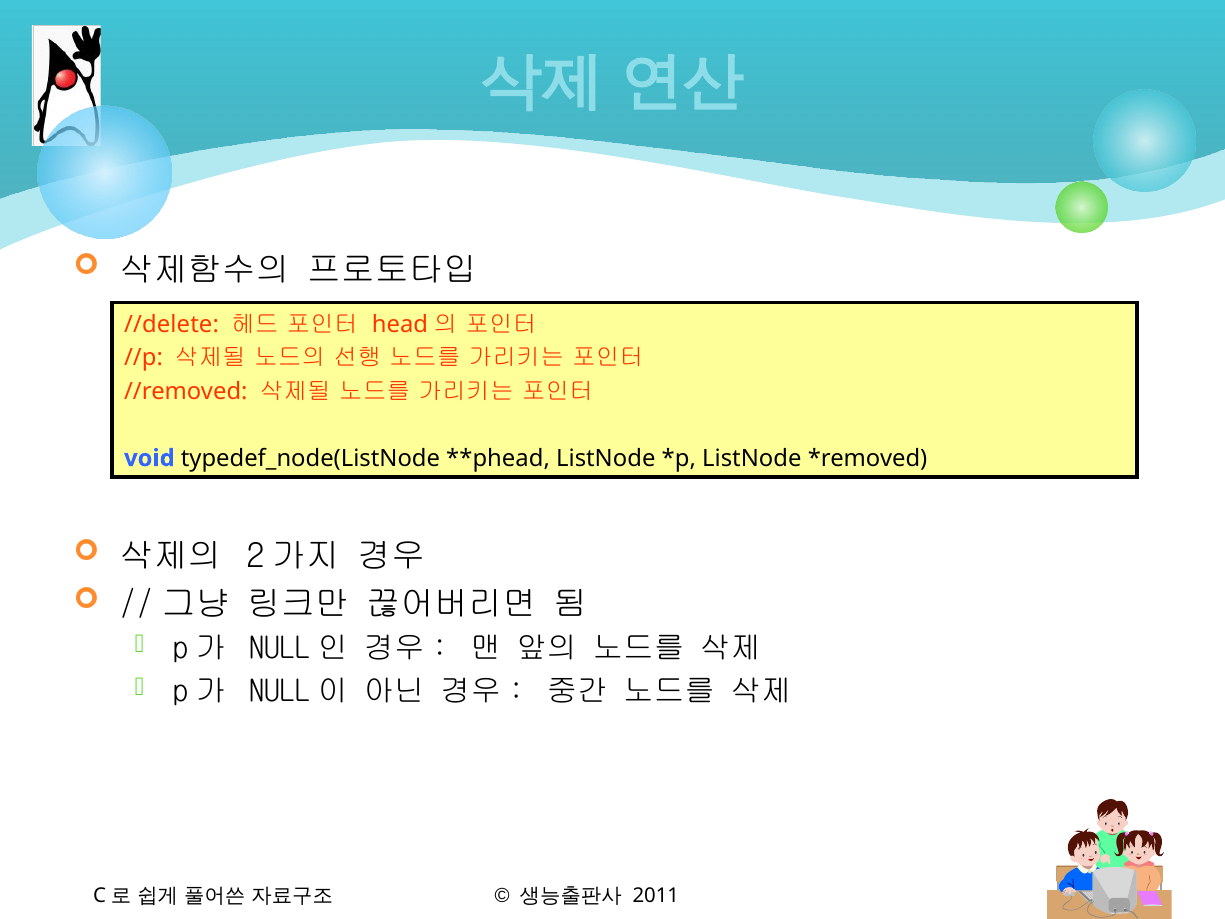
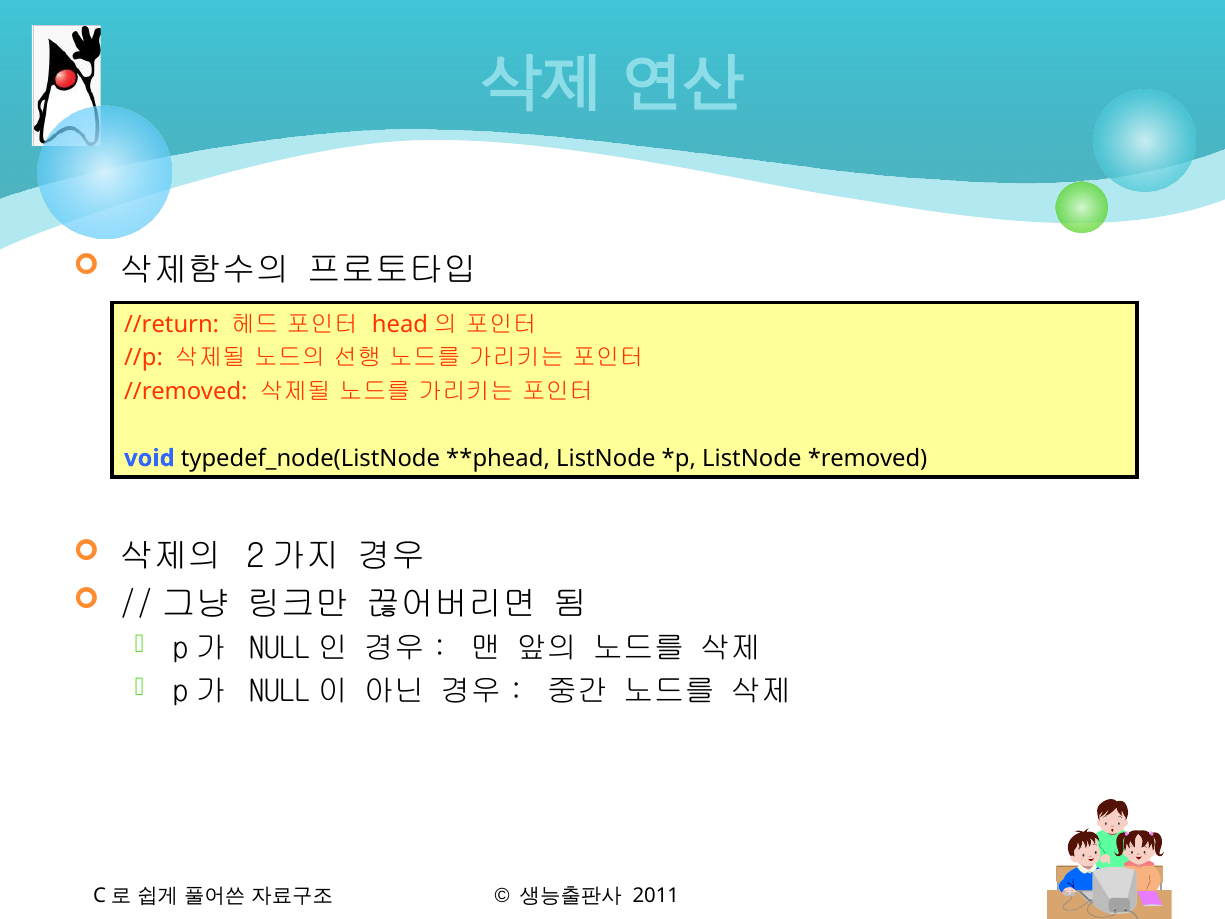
//delete: //delete -> //return (172, 325)
